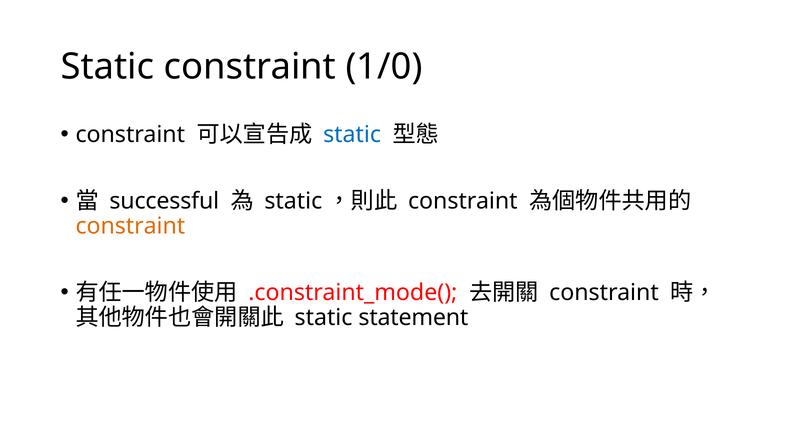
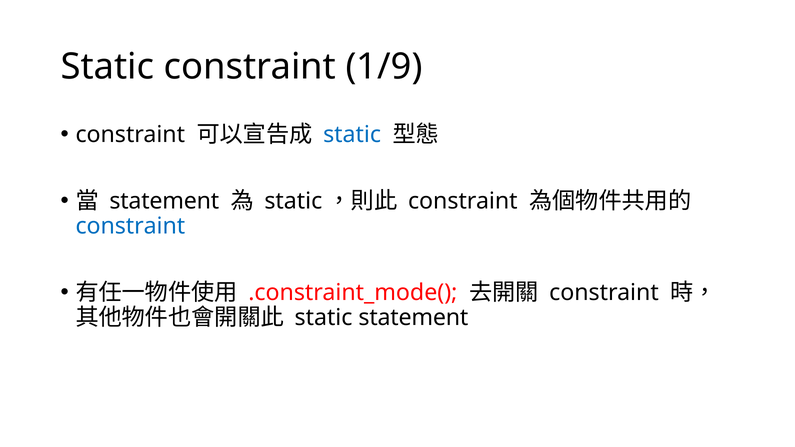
1/0: 1/0 -> 1/9 (384, 67)
successful: successful -> statement (164, 201)
constraint colour: orange -> blue (130, 226)
